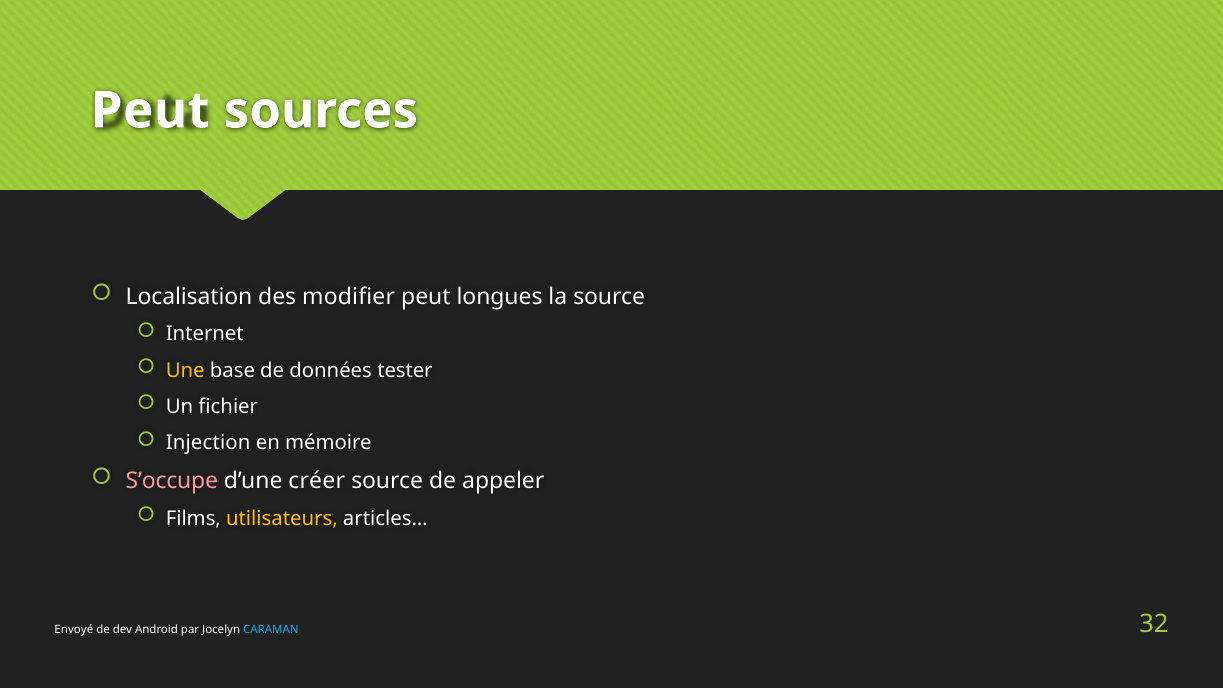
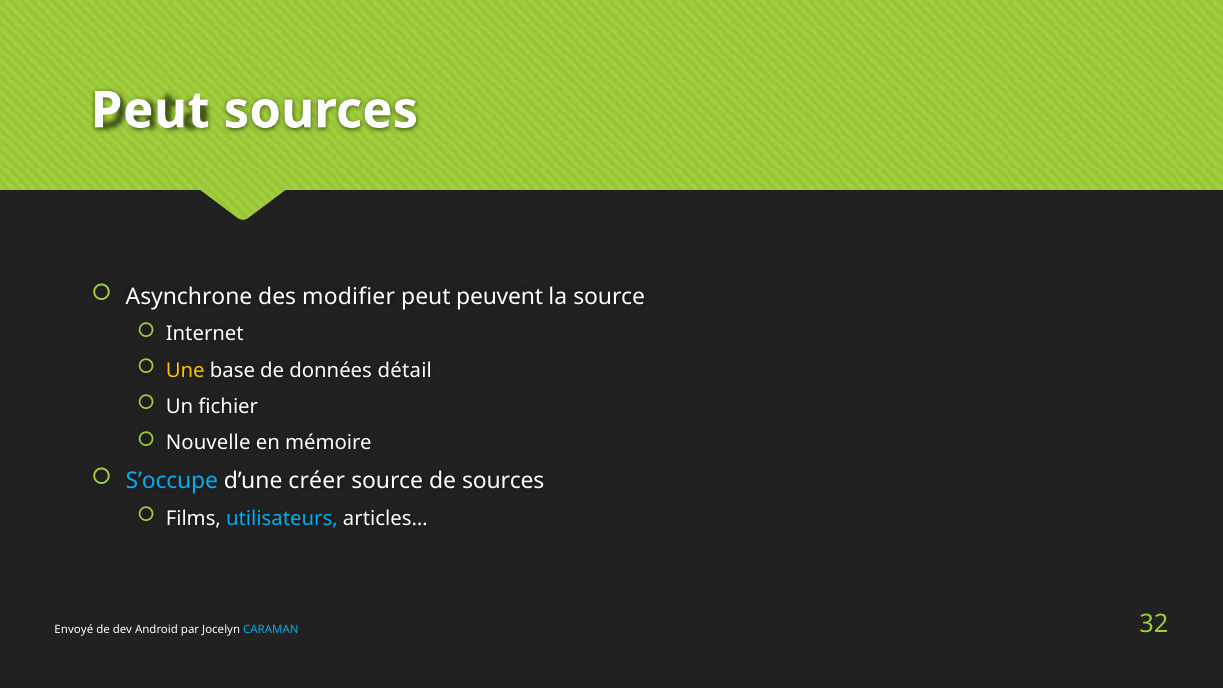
Localisation: Localisation -> Asynchrone (189, 297)
longues: longues -> peuvent (500, 297)
tester: tester -> détail (405, 370)
Injection: Injection -> Nouvelle (208, 443)
S’occupe colour: pink -> light blue (172, 481)
de appeler: appeler -> sources (503, 481)
utilisateurs colour: yellow -> light blue (282, 519)
